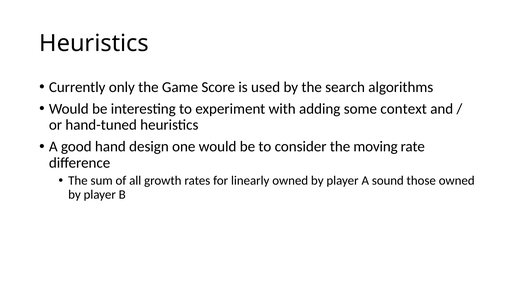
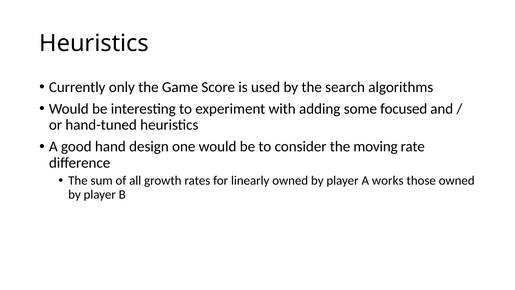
context: context -> focused (404, 109)
sound: sound -> works (388, 180)
